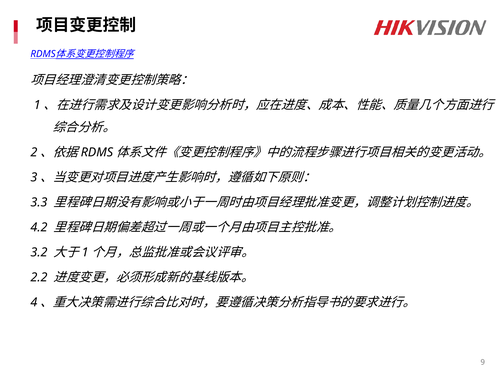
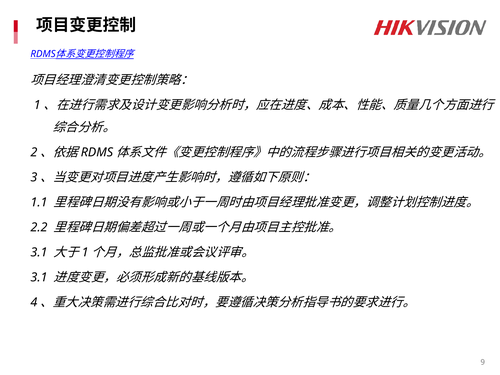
3.3: 3.3 -> 1.1 (39, 202)
4.2: 4.2 -> 2.2 (39, 227)
3.2: 3.2 -> 3.1 (39, 252)
2.2: 2.2 -> 3.1 (39, 277)
